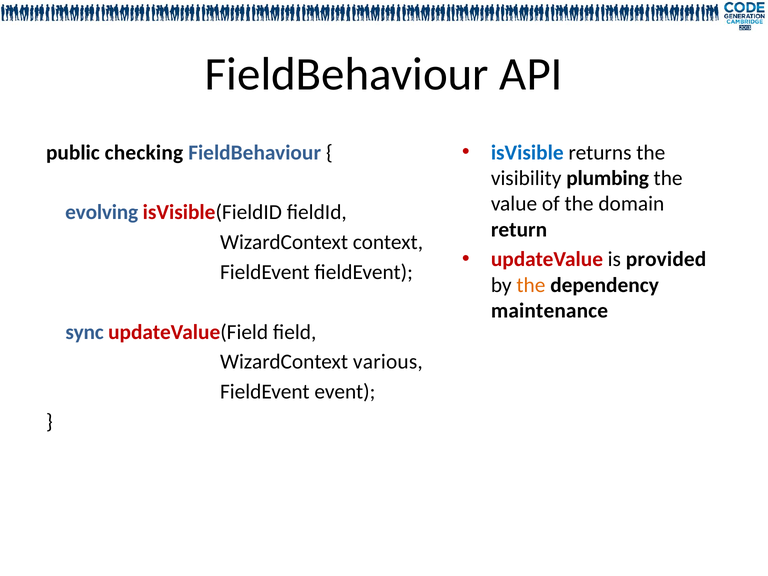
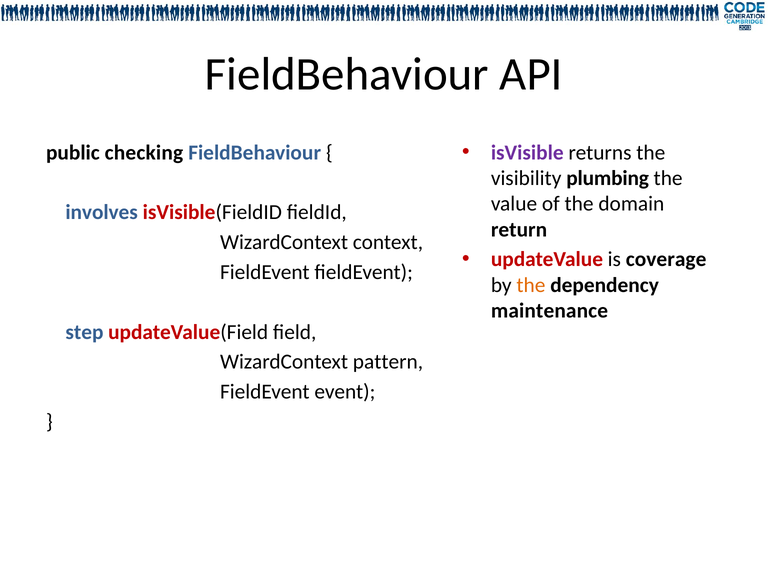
isVisible colour: blue -> purple (527, 153)
evolving: evolving -> involves (102, 212)
provided: provided -> coverage (666, 259)
sync: sync -> step (84, 332)
various: various -> pattern (388, 362)
